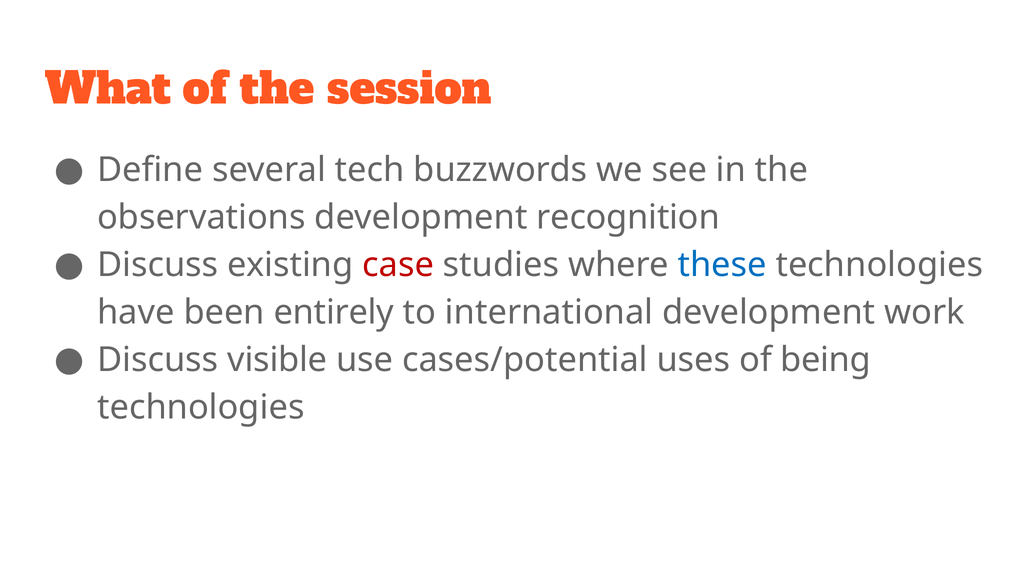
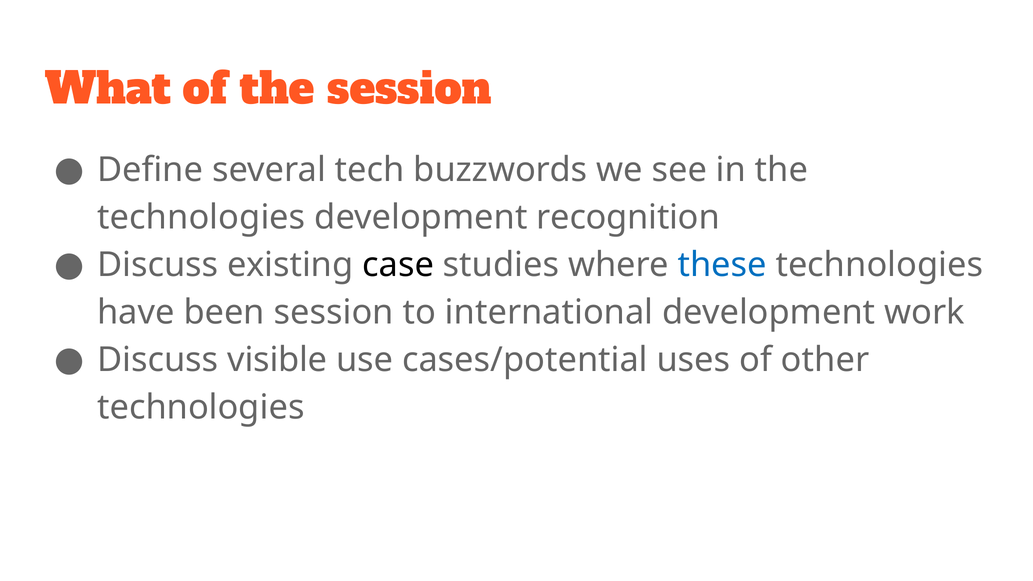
observations: observations -> technologies (201, 217)
case colour: red -> black (398, 265)
been entirely: entirely -> session (334, 312)
being: being -> other (825, 360)
